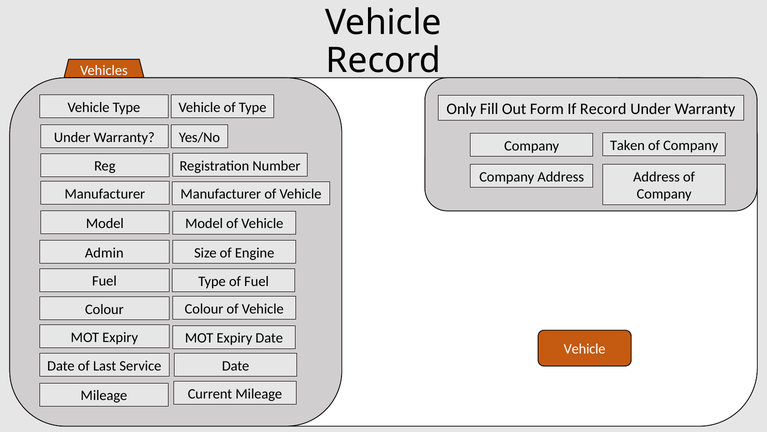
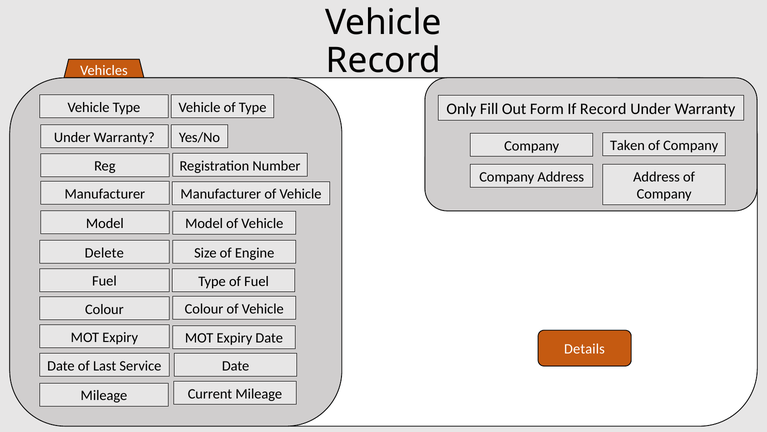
Admin: Admin -> Delete (104, 252)
Vehicle: Vehicle -> Details (584, 349)
